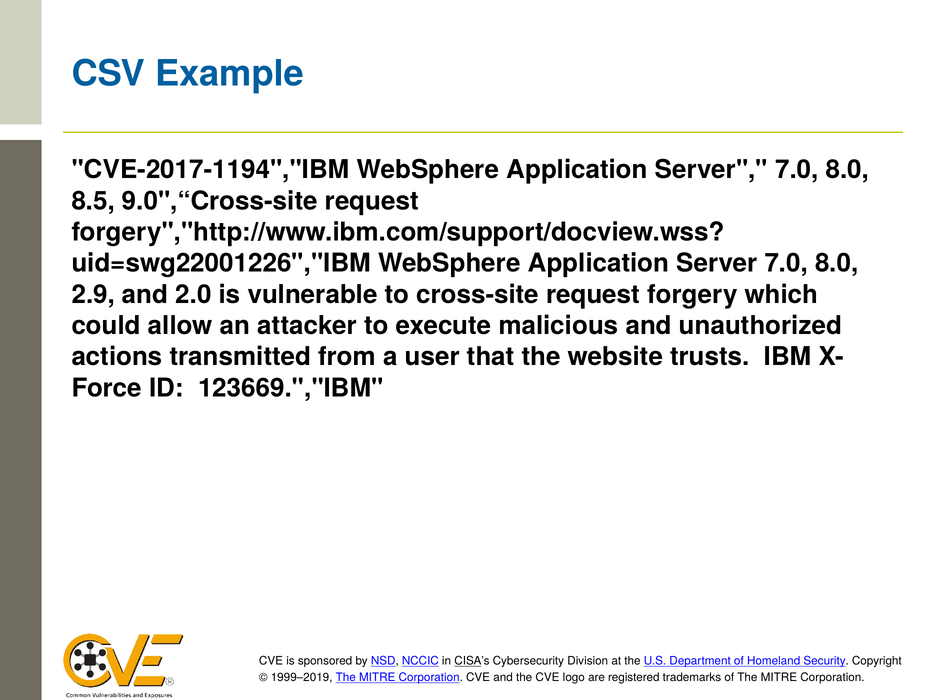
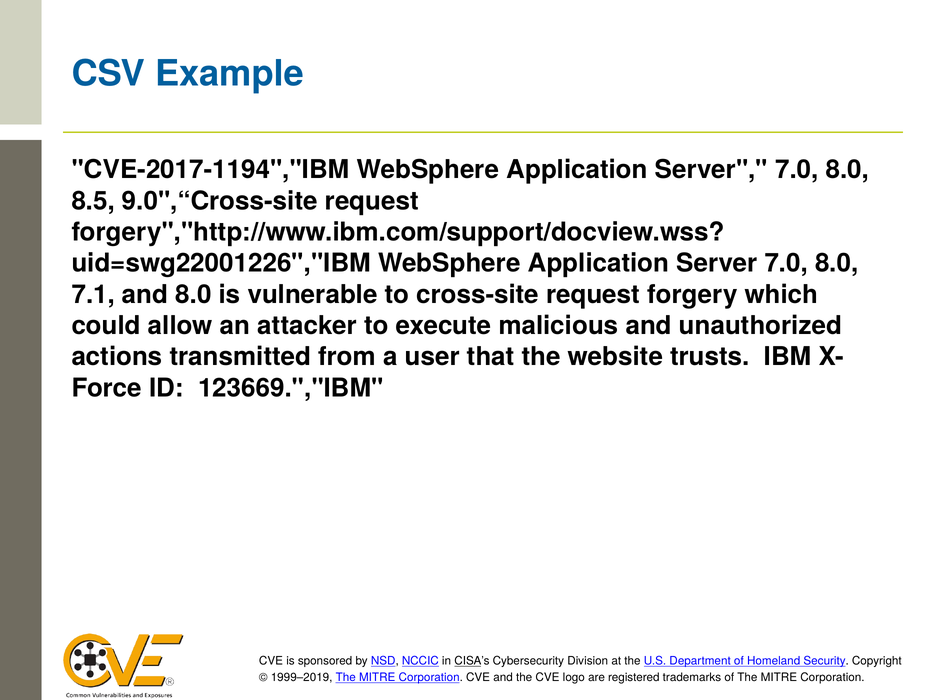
2.9: 2.9 -> 7.1 (93, 295)
and 2.0: 2.0 -> 8.0 (193, 295)
